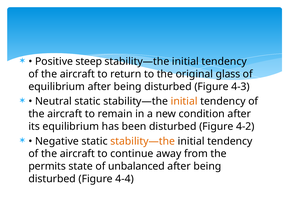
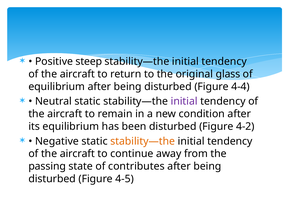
4-3: 4-3 -> 4-4 (240, 86)
initial colour: orange -> purple (184, 101)
permits: permits -> passing (47, 166)
unbalanced: unbalanced -> contributes (136, 166)
4-4: 4-4 -> 4-5 (125, 179)
